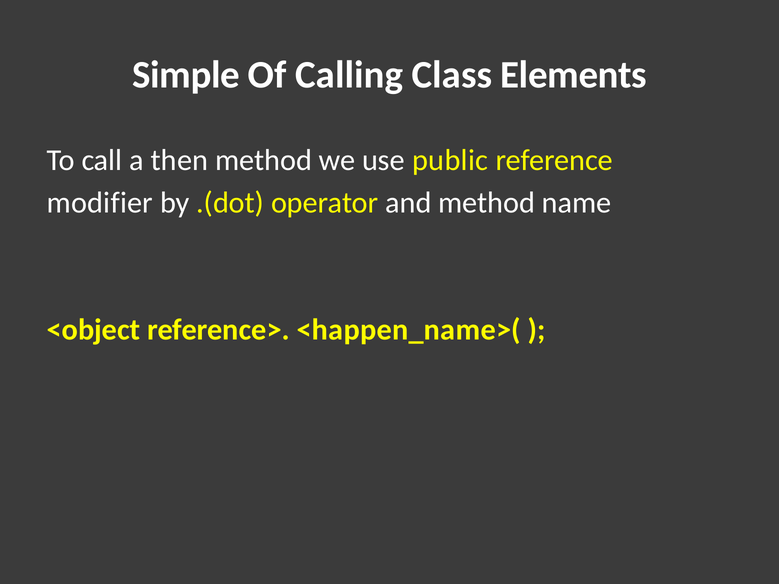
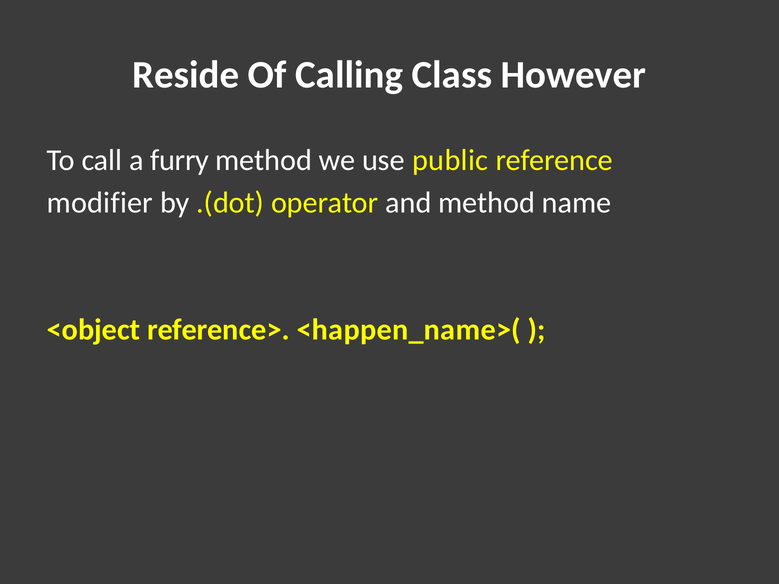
Simple: Simple -> Reside (186, 75)
Elements: Elements -> However (573, 75)
then: then -> furry (180, 160)
